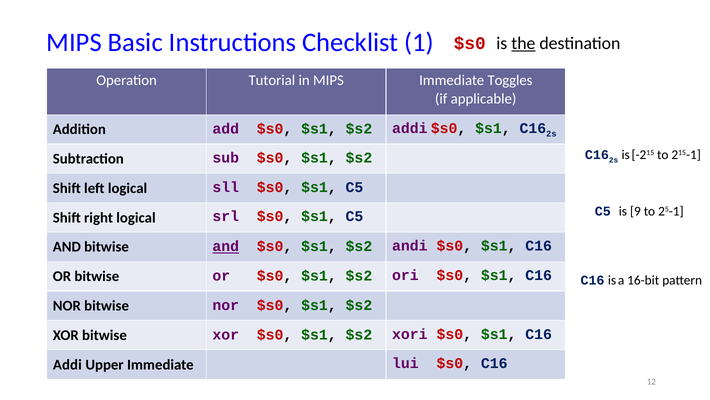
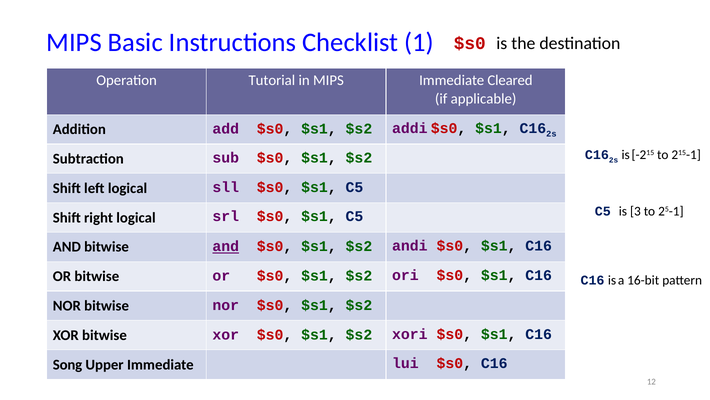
the underline: present -> none (523, 43)
Toggles: Toggles -> Cleared (510, 80)
9: 9 -> 3 (635, 211)
Addi: Addi -> Song (68, 364)
